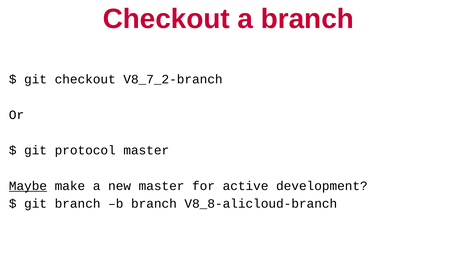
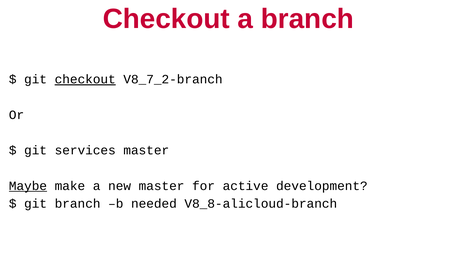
checkout underline: none -> present (85, 79)
protocol: protocol -> services (85, 150)
b branch: branch -> needed (154, 204)
